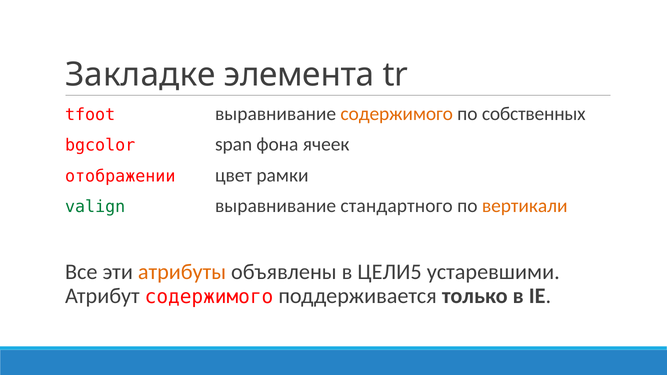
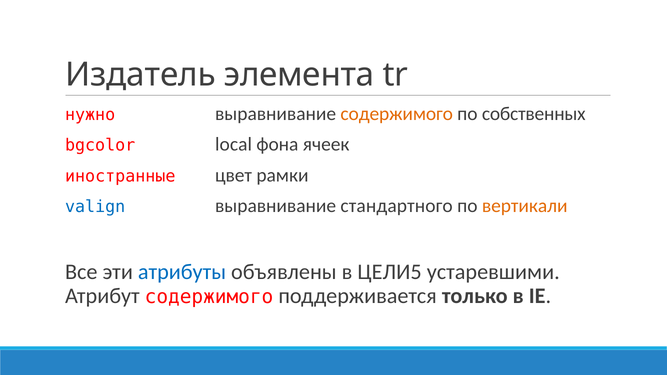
Закладке: Закладке -> Издатель (141, 75)
tfoot: tfoot -> нужно (90, 115)
span: span -> local (234, 145)
отображении: отображении -> иностранные (120, 176)
valign colour: green -> blue (95, 207)
атрибуты colour: orange -> blue (182, 272)
